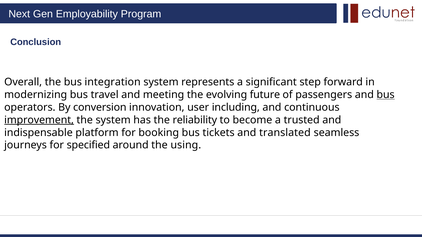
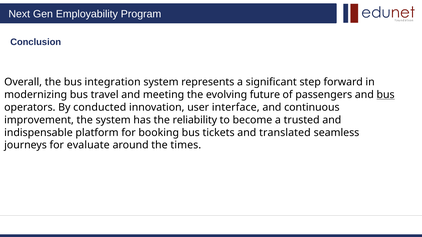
conversion: conversion -> conducted (100, 107)
including: including -> interface (236, 107)
improvement underline: present -> none (39, 120)
specified: specified -> evaluate (88, 145)
using: using -> times (186, 145)
